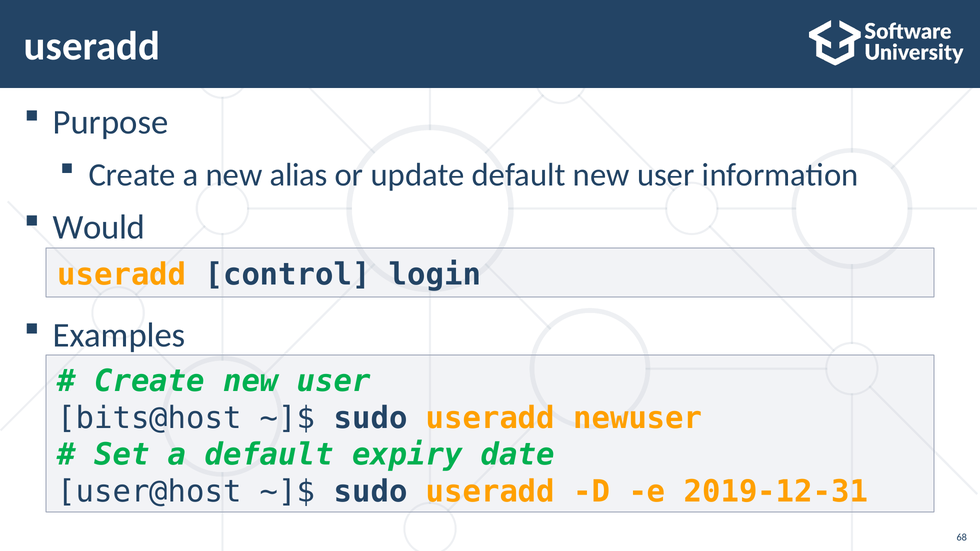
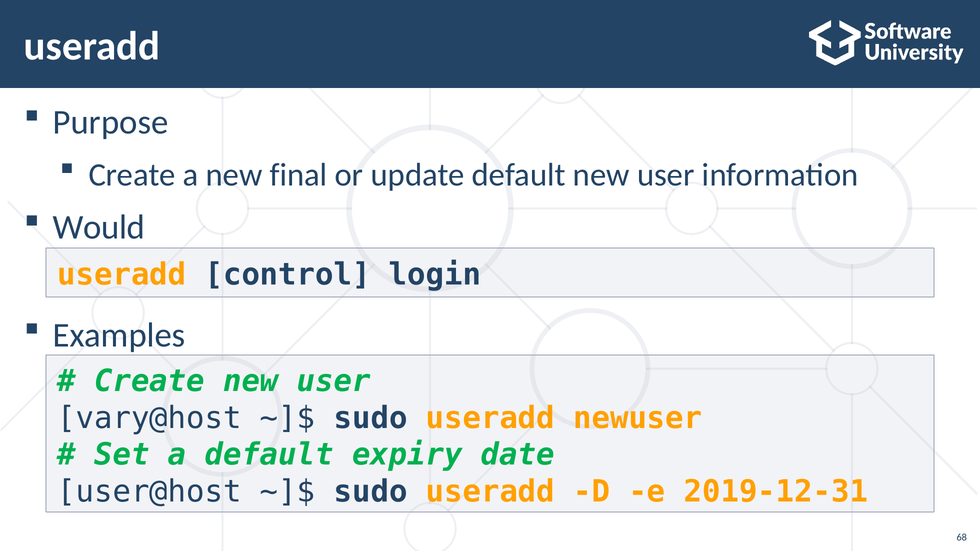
alias: alias -> final (299, 175)
bits@host: bits@host -> vary@host (149, 418)
